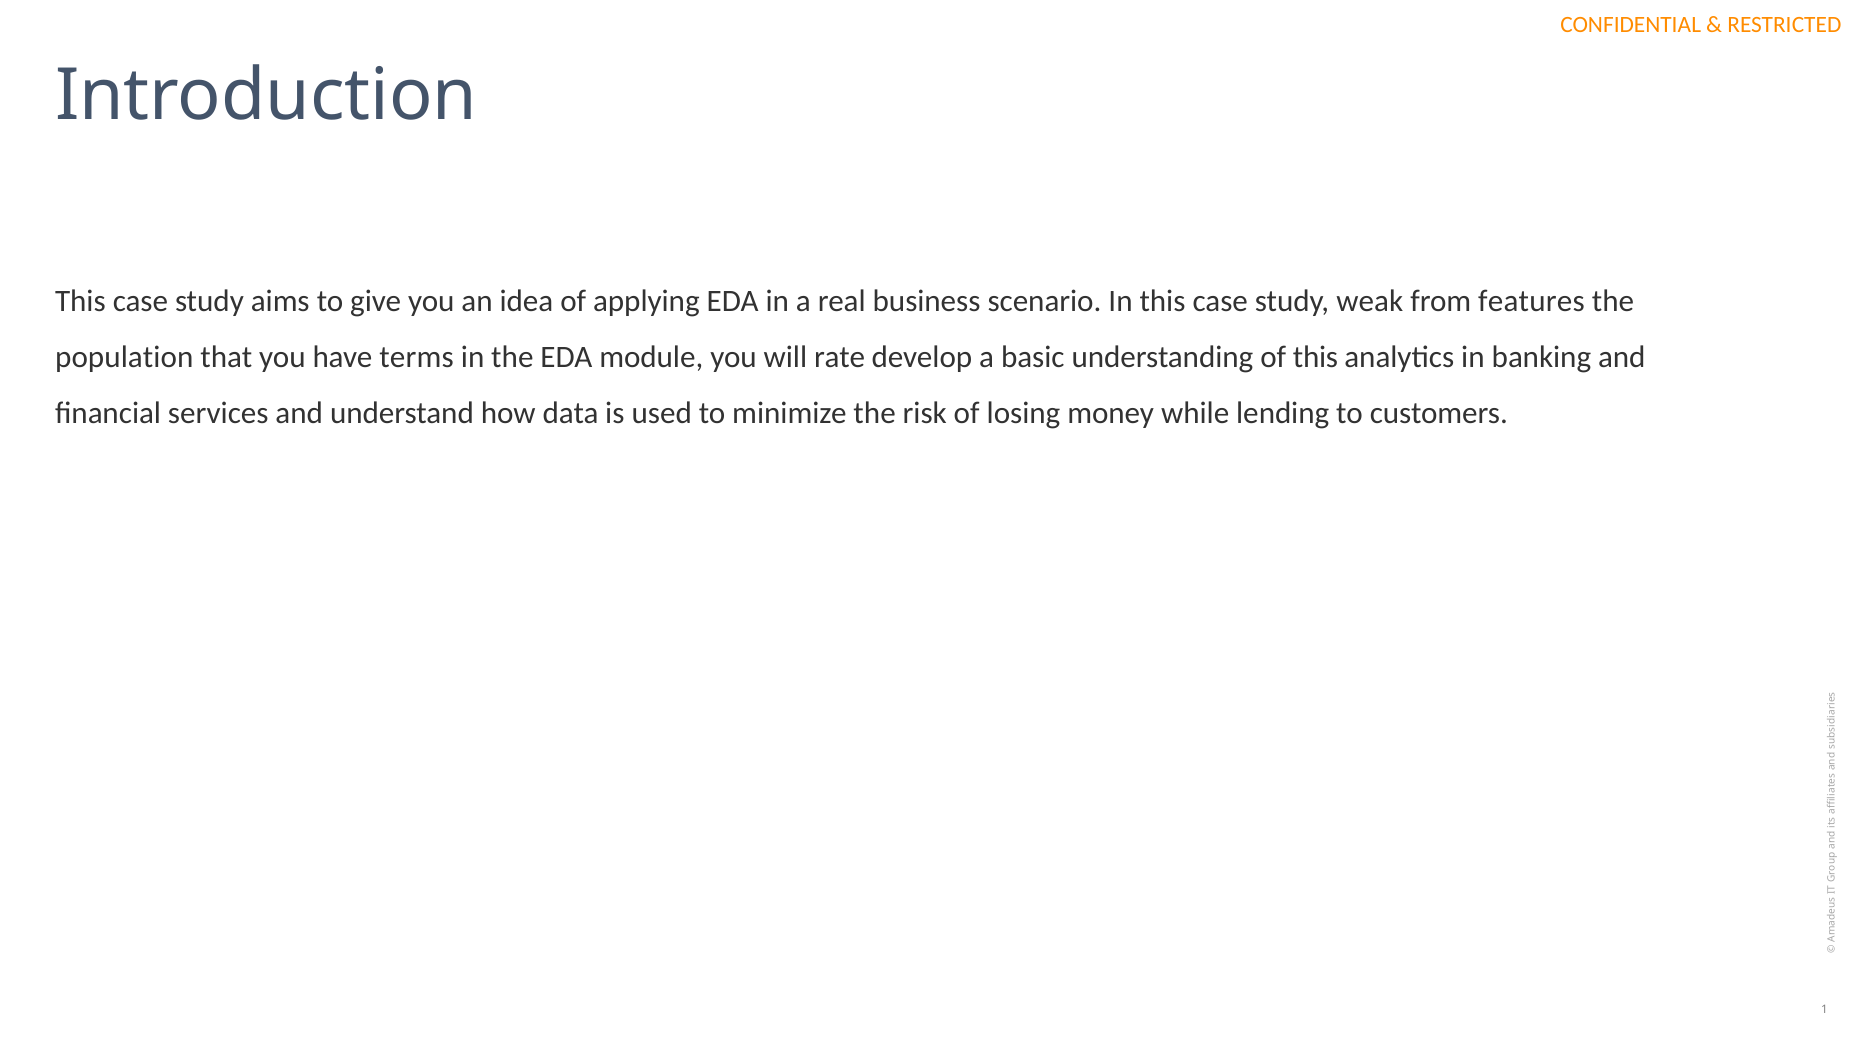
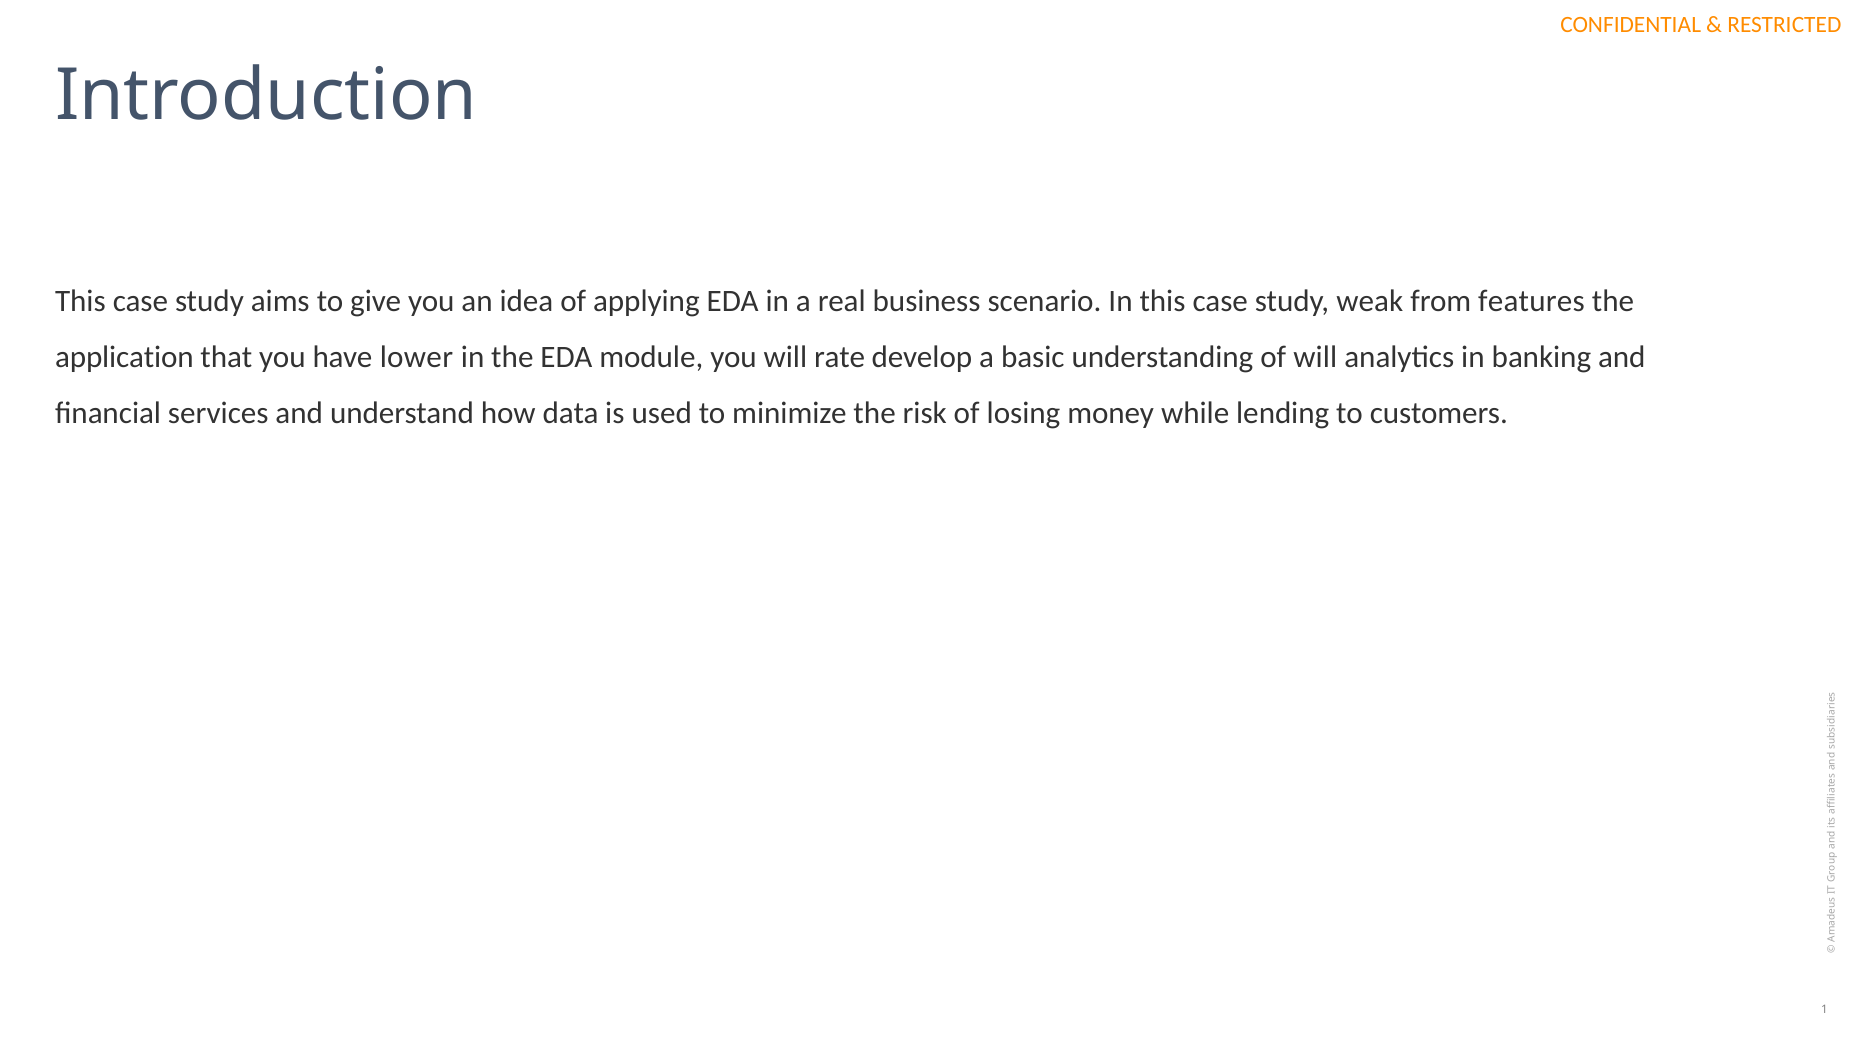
population: population -> application (124, 357)
terms: terms -> lower (416, 357)
of this: this -> will (1315, 357)
